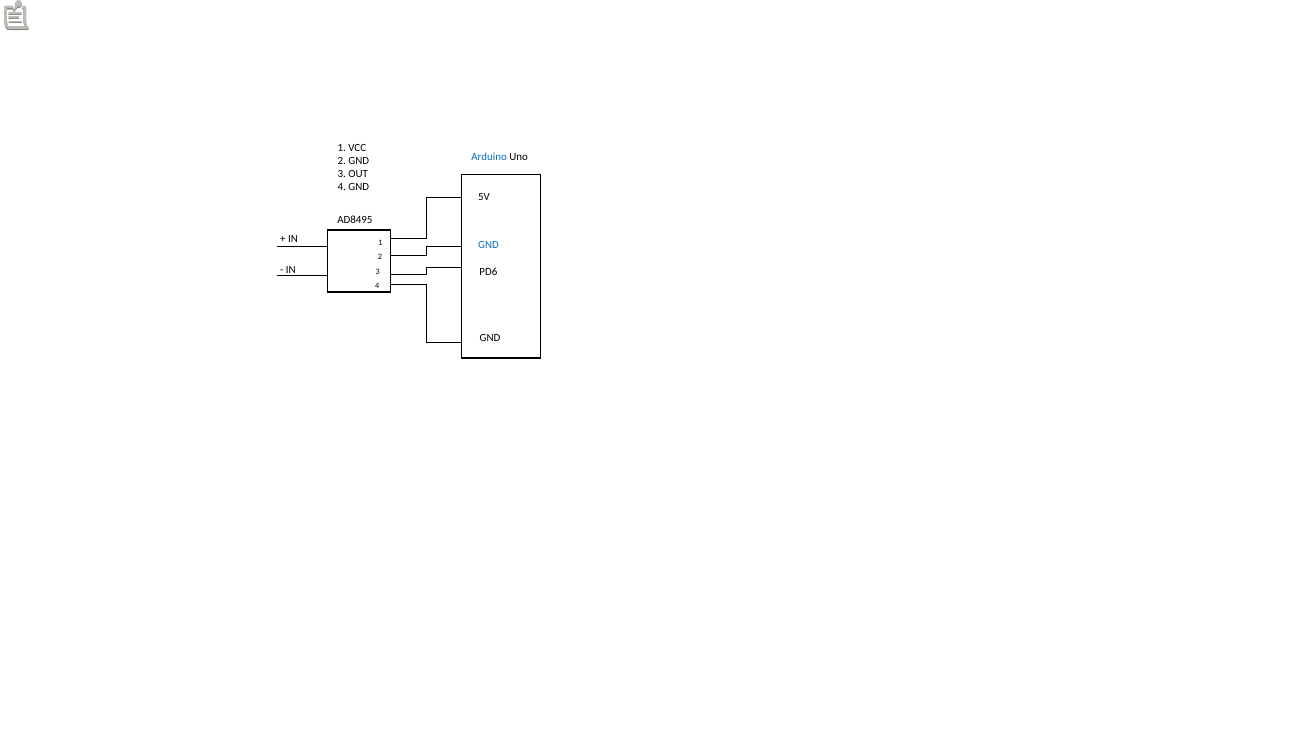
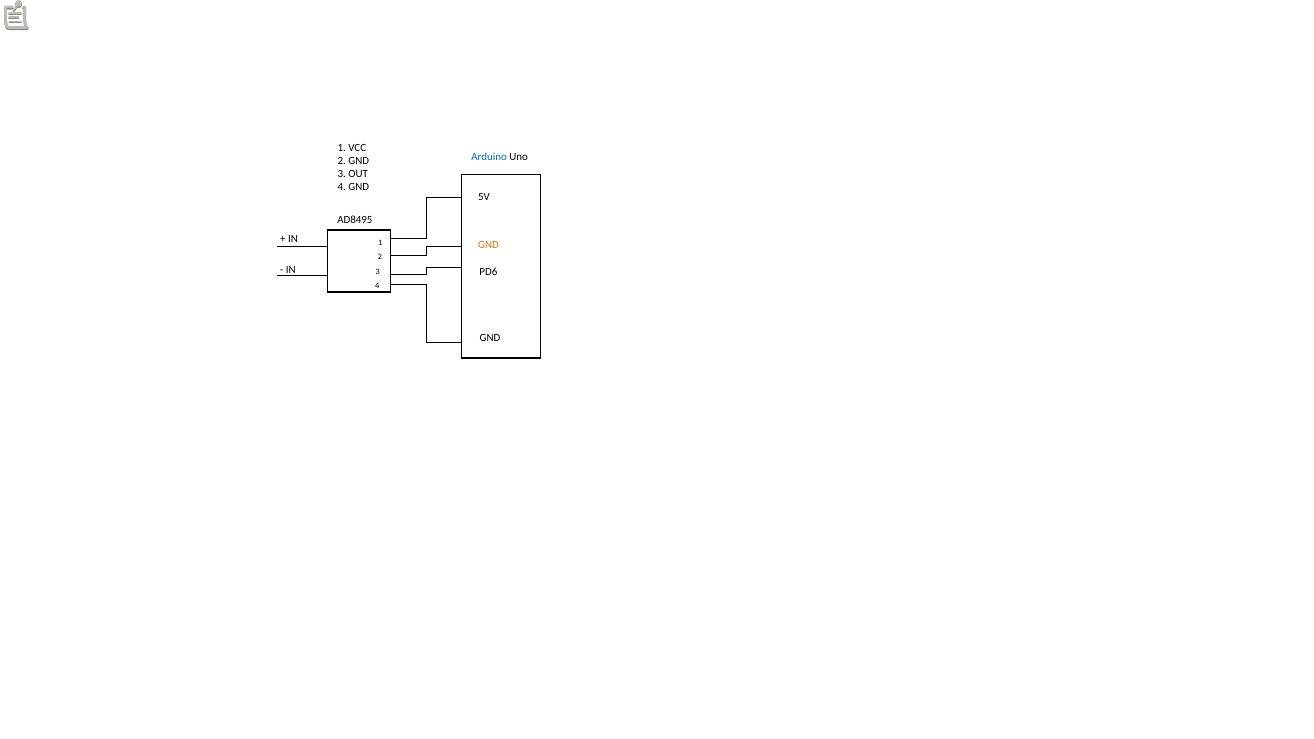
GND colour: blue -> orange (488, 244)
